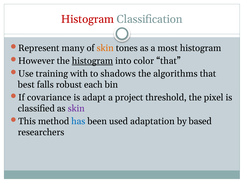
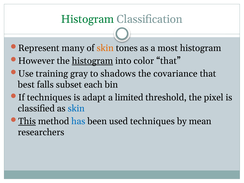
Histogram colour: red -> green (88, 19)
with: with -> gray (79, 74)
algorithms: algorithms -> covariance (175, 74)
robust: robust -> subset (69, 85)
If covariance: covariance -> techniques (49, 98)
project: project -> limited (129, 98)
skin colour: purple -> blue (76, 109)
This underline: none -> present (27, 121)
used adaptation: adaptation -> techniques (152, 121)
based: based -> mean (200, 121)
